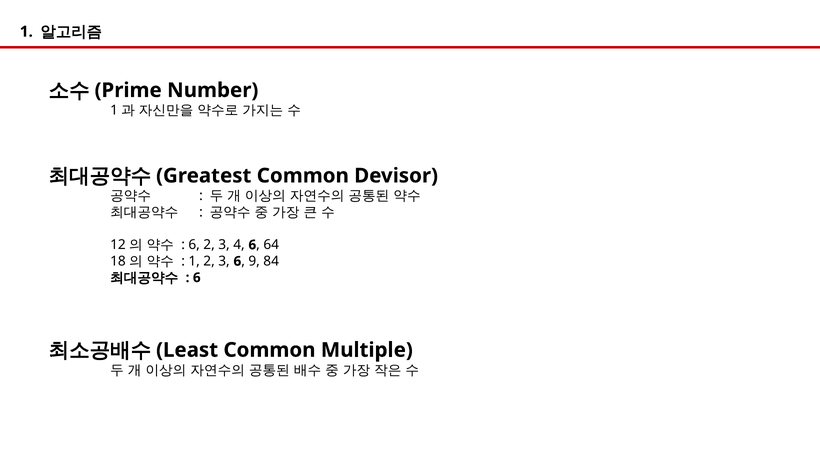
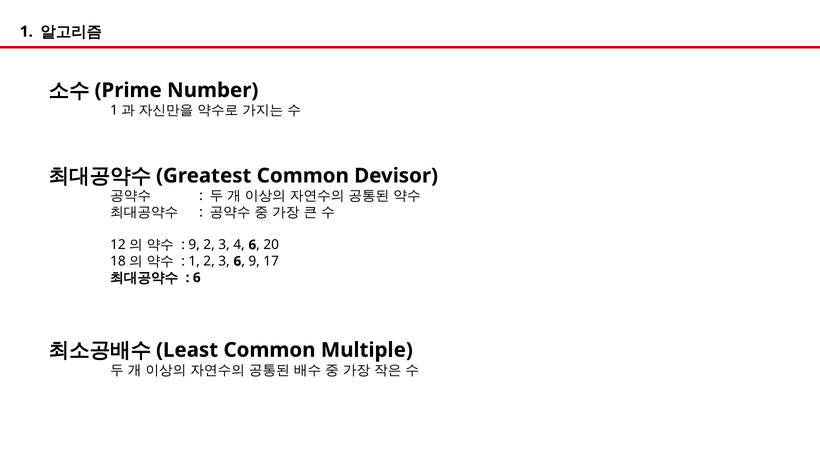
6: 6 -> 9 (194, 245)
64: 64 -> 20 (271, 245)
84: 84 -> 17 (271, 261)
